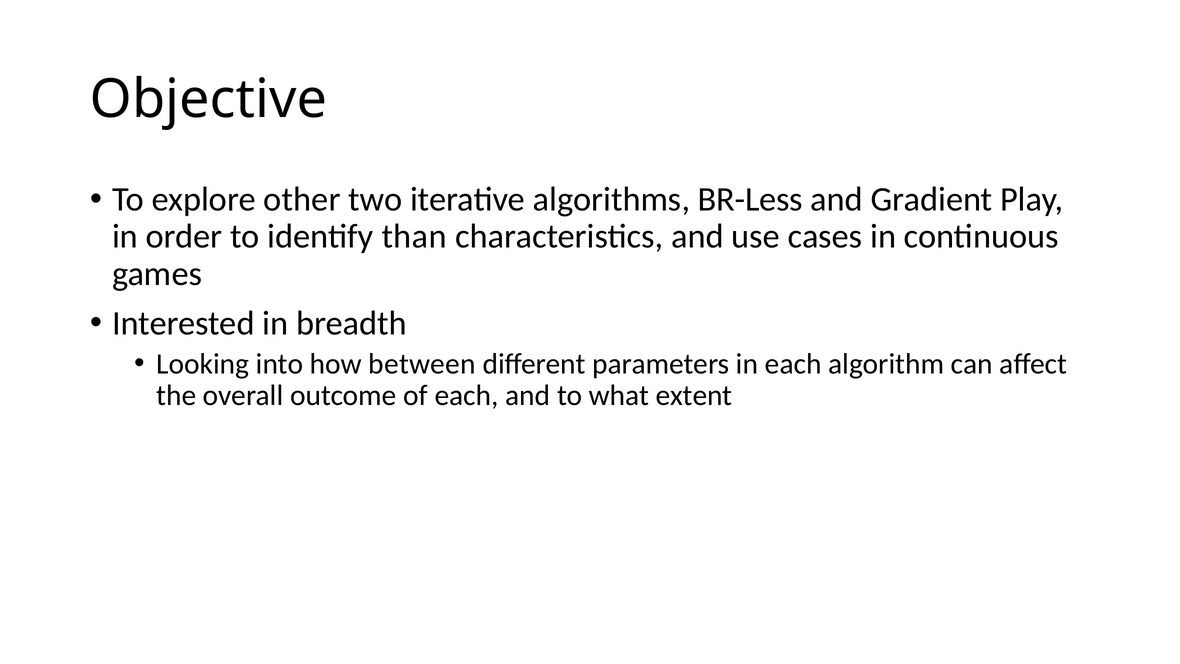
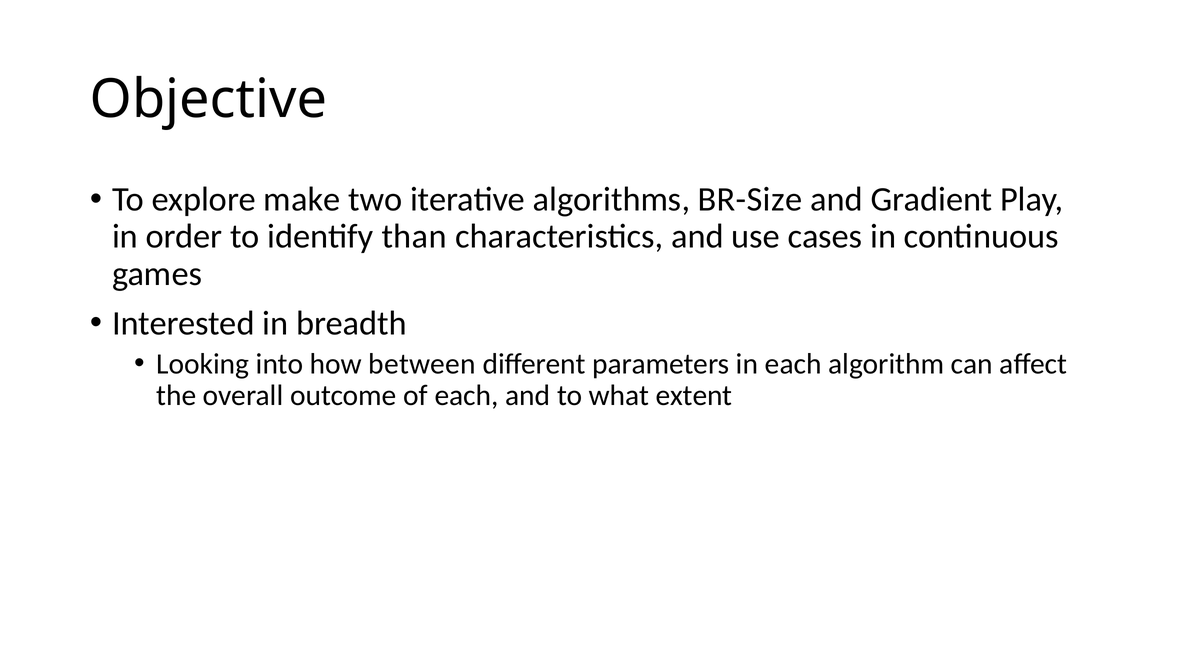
other: other -> make (302, 199)
BR-Less: BR-Less -> BR-Size (750, 199)
